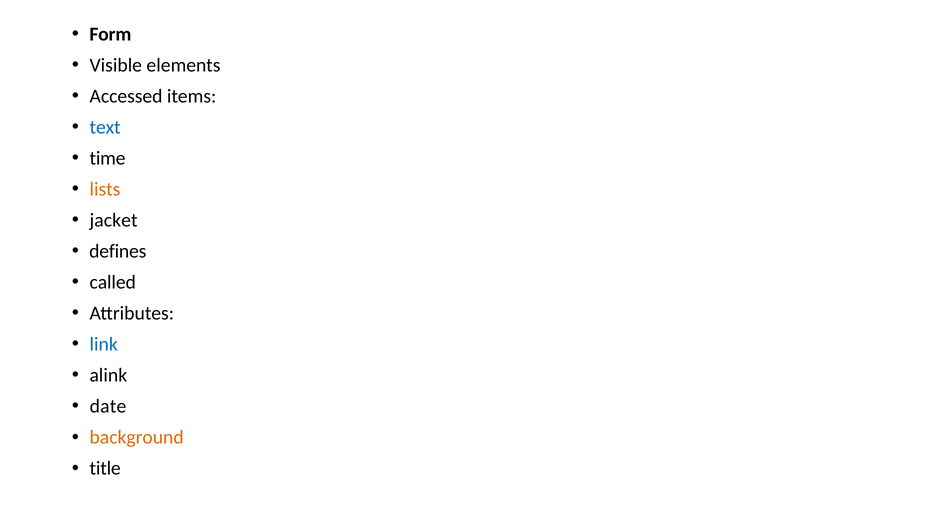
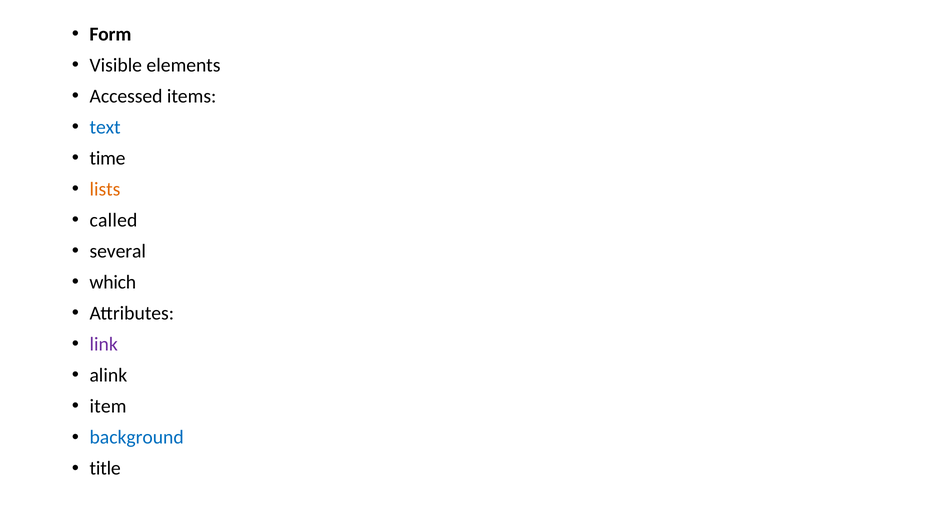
jacket: jacket -> called (114, 220)
defines: defines -> several (118, 251)
called: called -> which (113, 282)
link colour: blue -> purple (104, 345)
date: date -> item (108, 407)
background colour: orange -> blue (137, 438)
